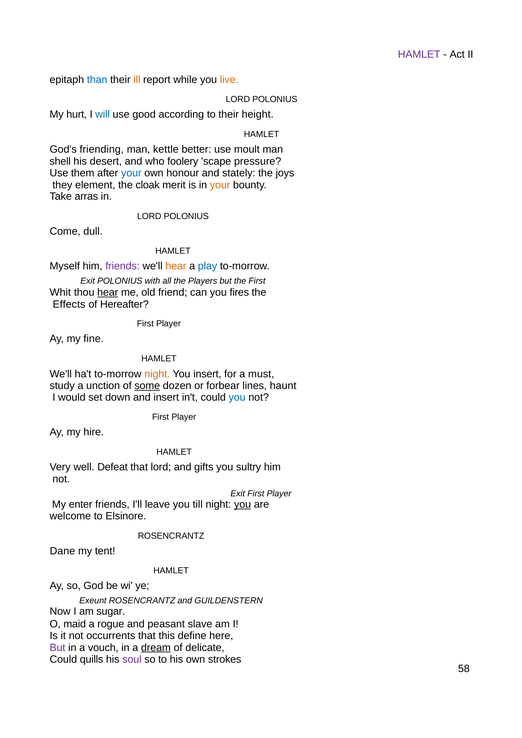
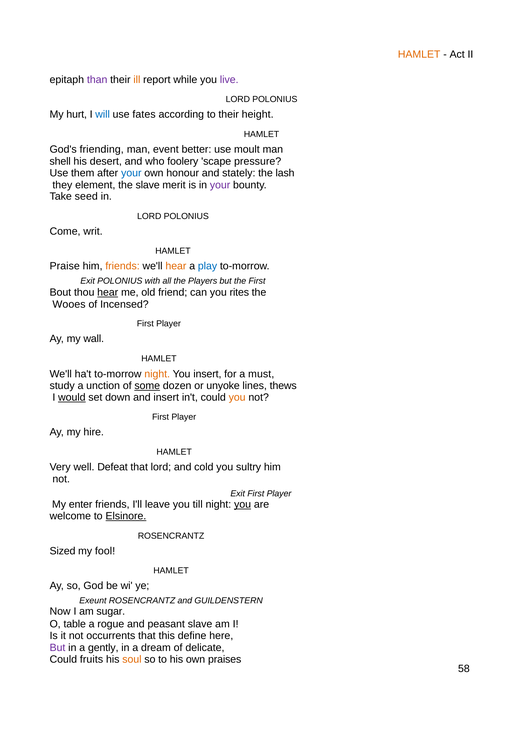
HAMLET colour: purple -> orange (419, 54)
than colour: blue -> purple (97, 80)
live colour: orange -> purple (229, 80)
good: good -> fates (144, 115)
kettle: kettle -> event (166, 150)
joys: joys -> lash (285, 173)
the cloak: cloak -> slave (148, 185)
your colour: orange -> purple (220, 185)
arras: arras -> seed (86, 197)
dull: dull -> writ (93, 231)
Myself: Myself -> Praise (65, 266)
friends colour: purple -> orange (123, 266)
Whit: Whit -> Bout (60, 293)
fires: fires -> rites (239, 293)
Effects: Effects -> Wooes (69, 304)
Hereafter: Hereafter -> Incensed (124, 304)
fine: fine -> wall (94, 339)
forbear: forbear -> unyoke (223, 386)
haunt: haunt -> thews (283, 386)
would underline: none -> present (72, 398)
you colour: blue -> orange (237, 398)
gifts: gifts -> cold (204, 467)
Elsinore underline: none -> present (126, 516)
Dane: Dane -> Sized (63, 551)
tent: tent -> fool (105, 551)
maid: maid -> table (75, 624)
vouch: vouch -> gently (103, 648)
dream underline: present -> none (156, 648)
quills: quills -> fruits (92, 660)
soul colour: purple -> orange (132, 660)
strokes: strokes -> praises (225, 660)
